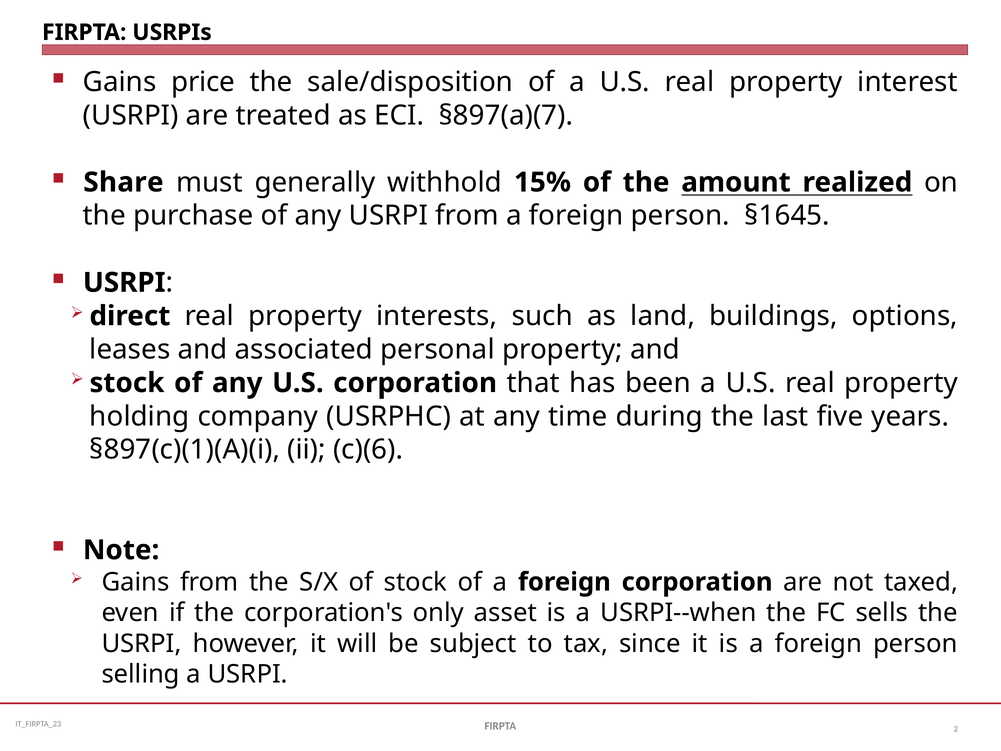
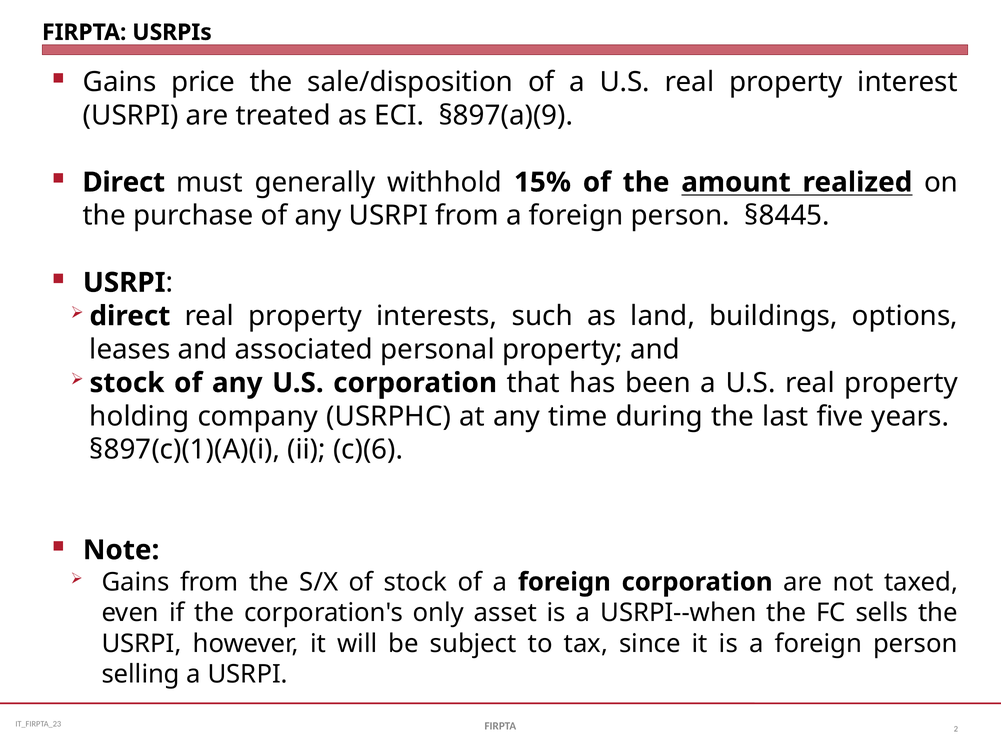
§897(a)(7: §897(a)(7 -> §897(a)(9 (506, 115)
Share: Share -> Direct (124, 182)
§1645: §1645 -> §8445 (787, 216)
